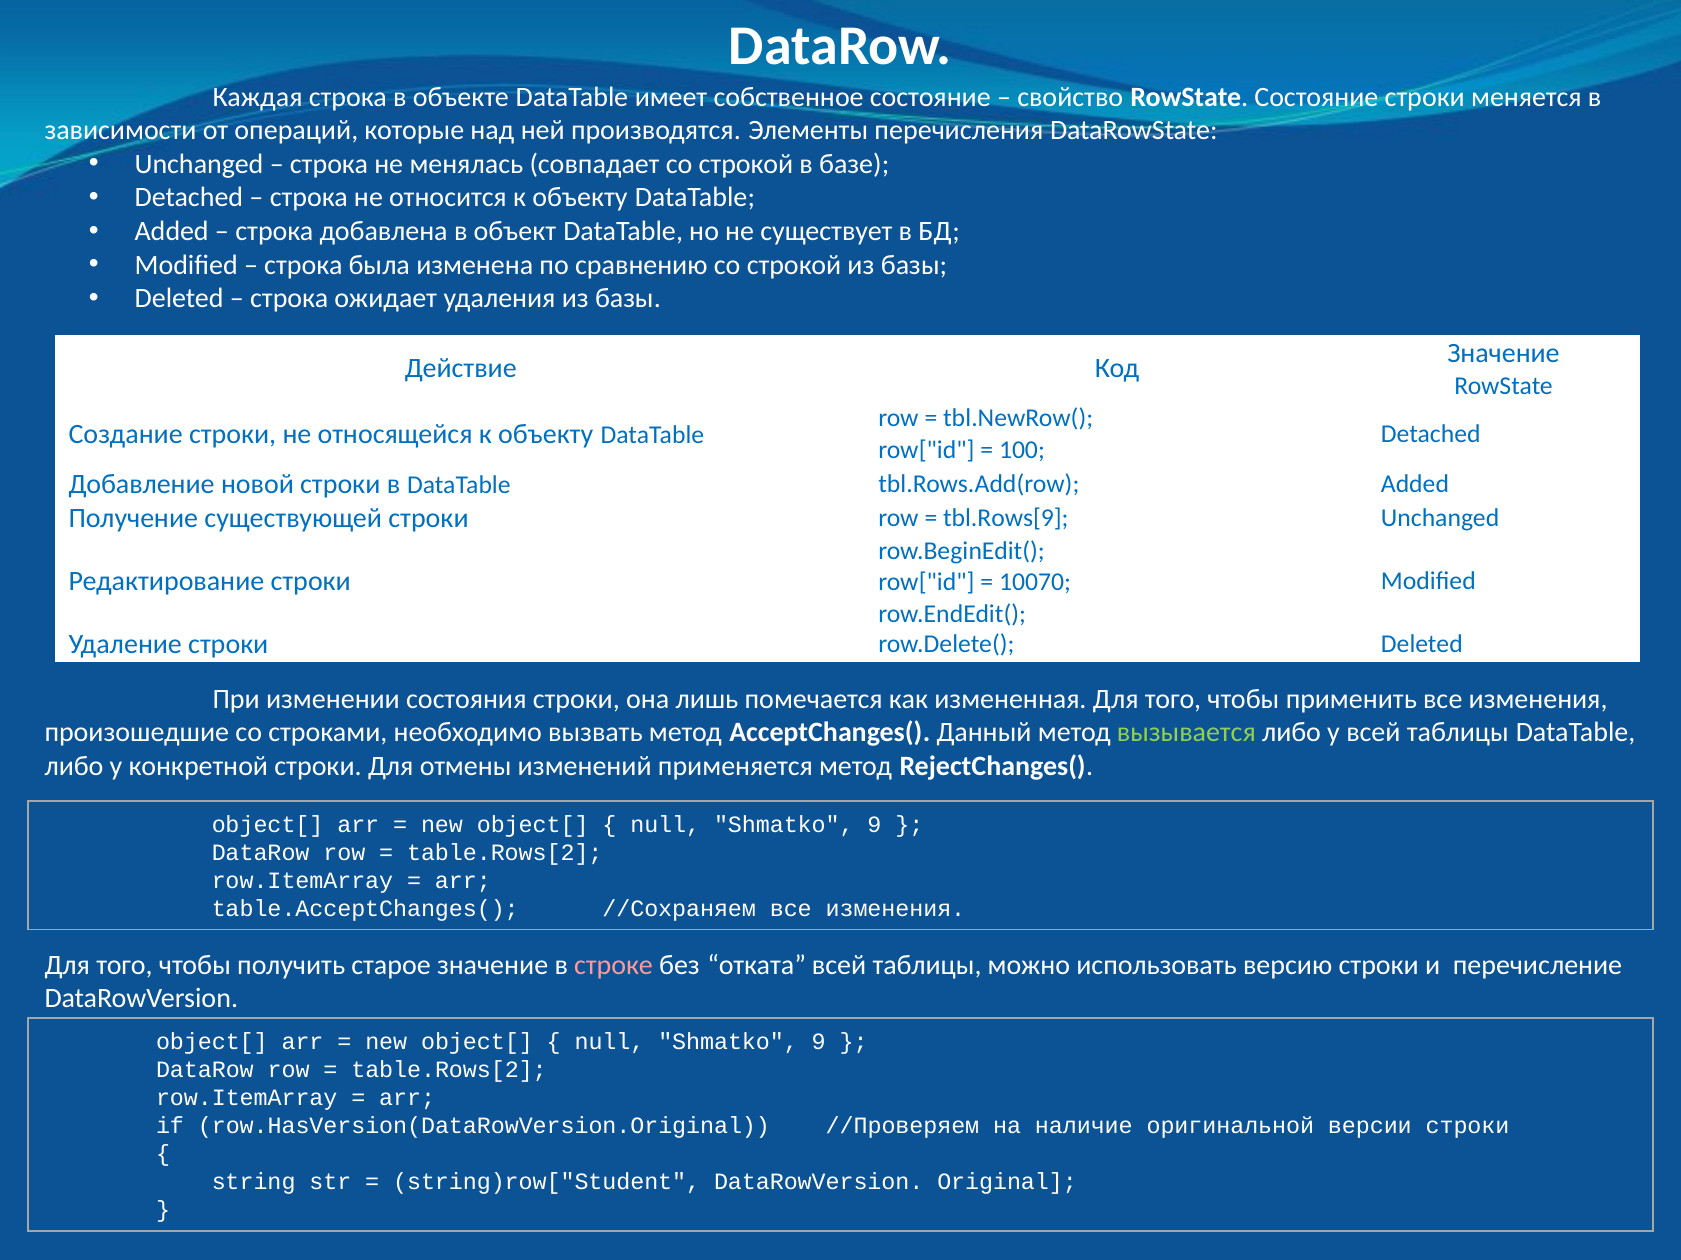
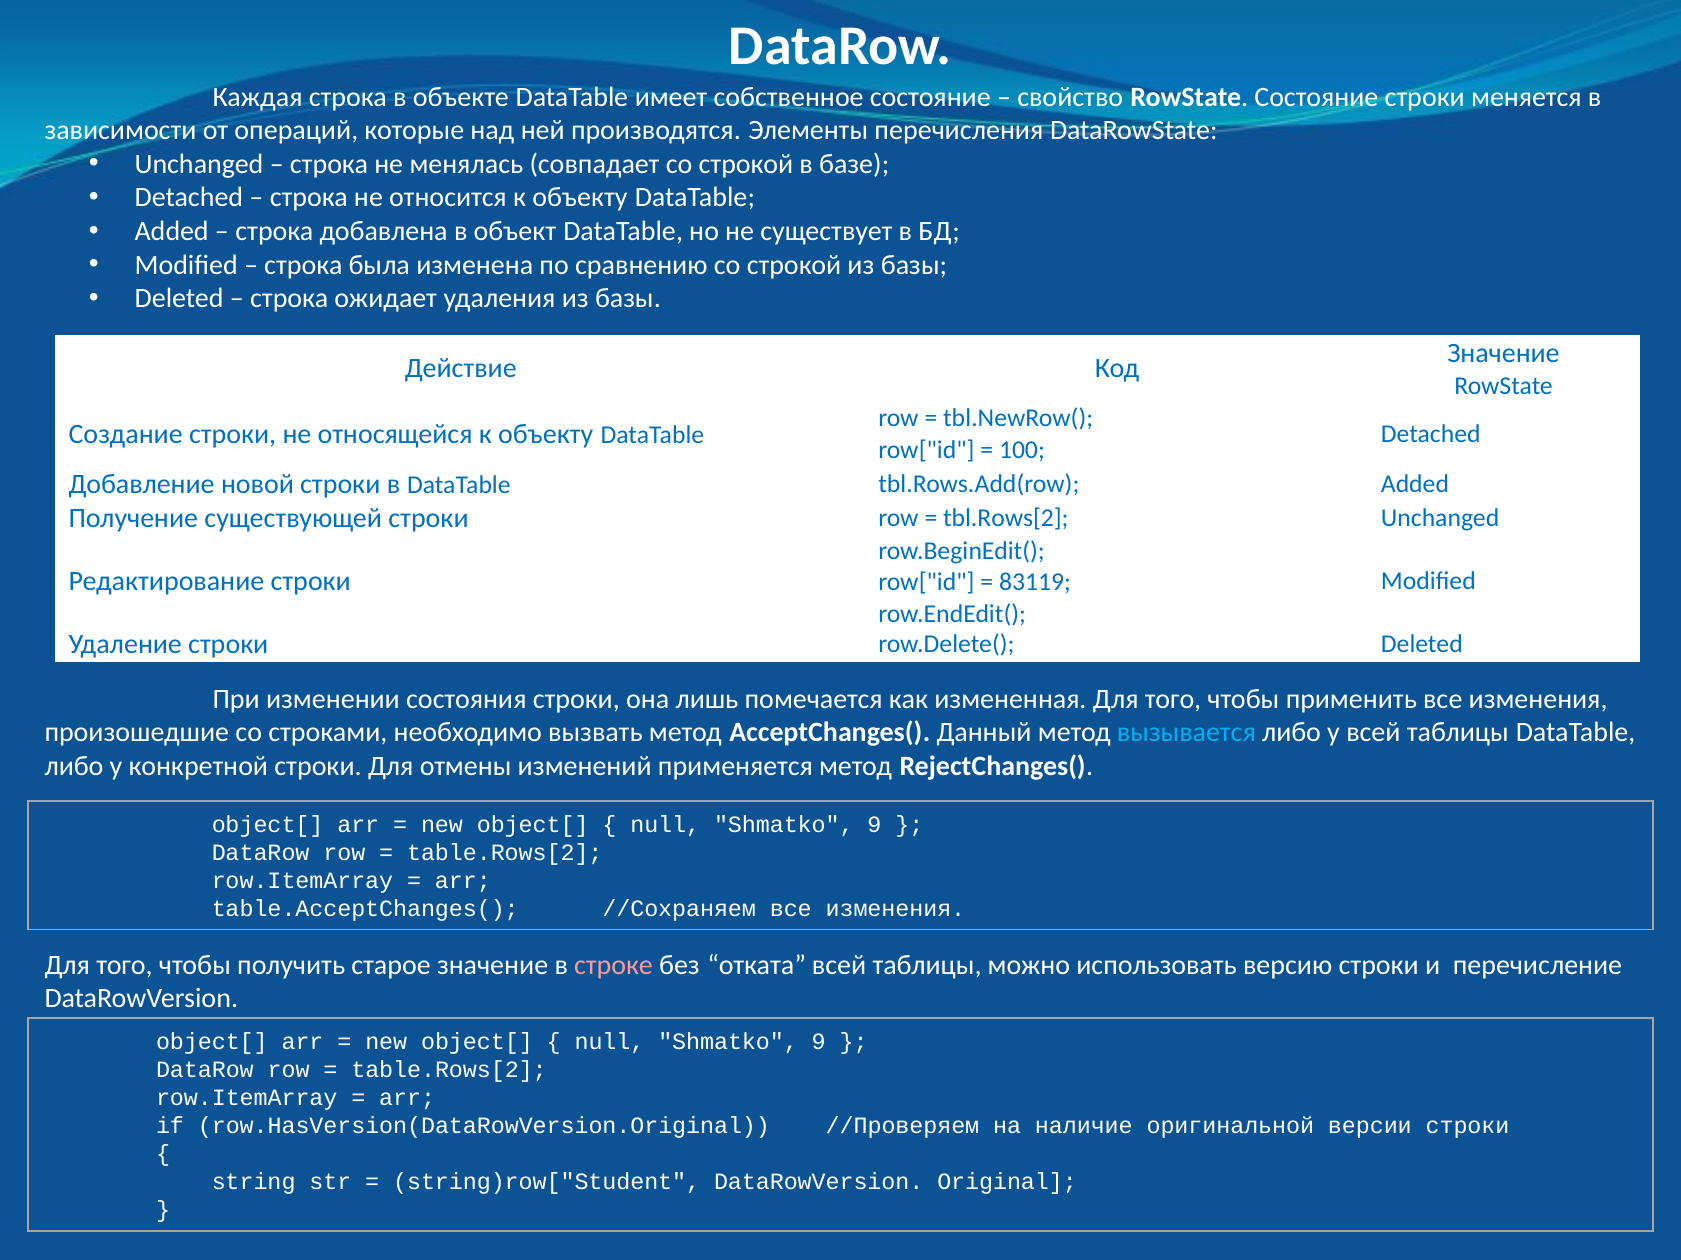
tbl.Rows[9: tbl.Rows[9 -> tbl.Rows[2 (1006, 518)
10070: 10070 -> 83119 (1035, 583)
вызывается colour: light green -> light blue (1186, 733)
